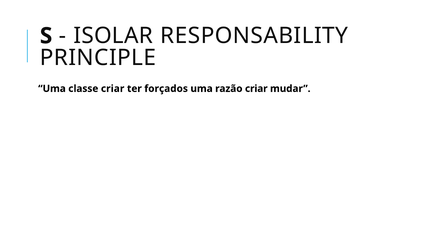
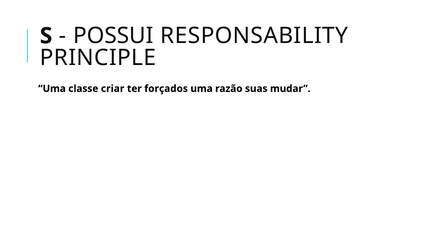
ISOLAR: ISOLAR -> POSSUI (113, 36)
razão criar: criar -> suas (256, 89)
